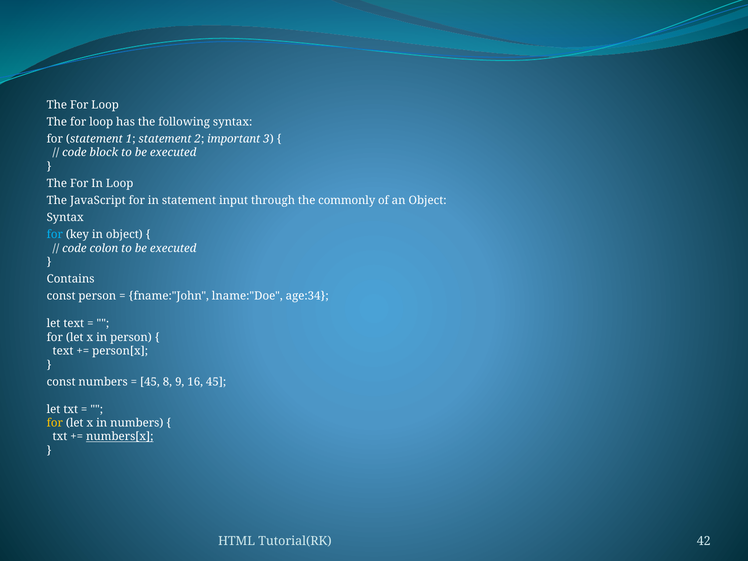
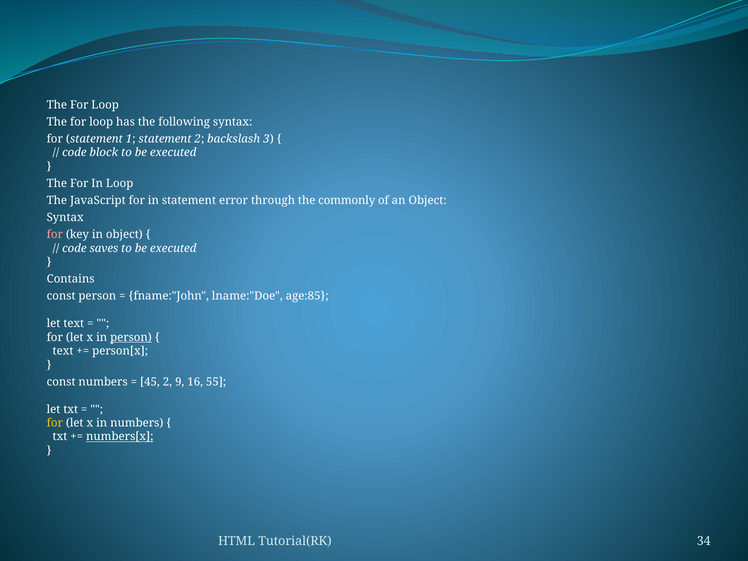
important: important -> backslash (234, 139)
input: input -> error (234, 200)
for colour: light blue -> pink (55, 235)
colon: colon -> saves (104, 248)
age:34: age:34 -> age:85 (307, 296)
person underline: none -> present (131, 337)
45 8: 8 -> 2 (167, 382)
16 45: 45 -> 55 (216, 382)
42: 42 -> 34 (704, 541)
